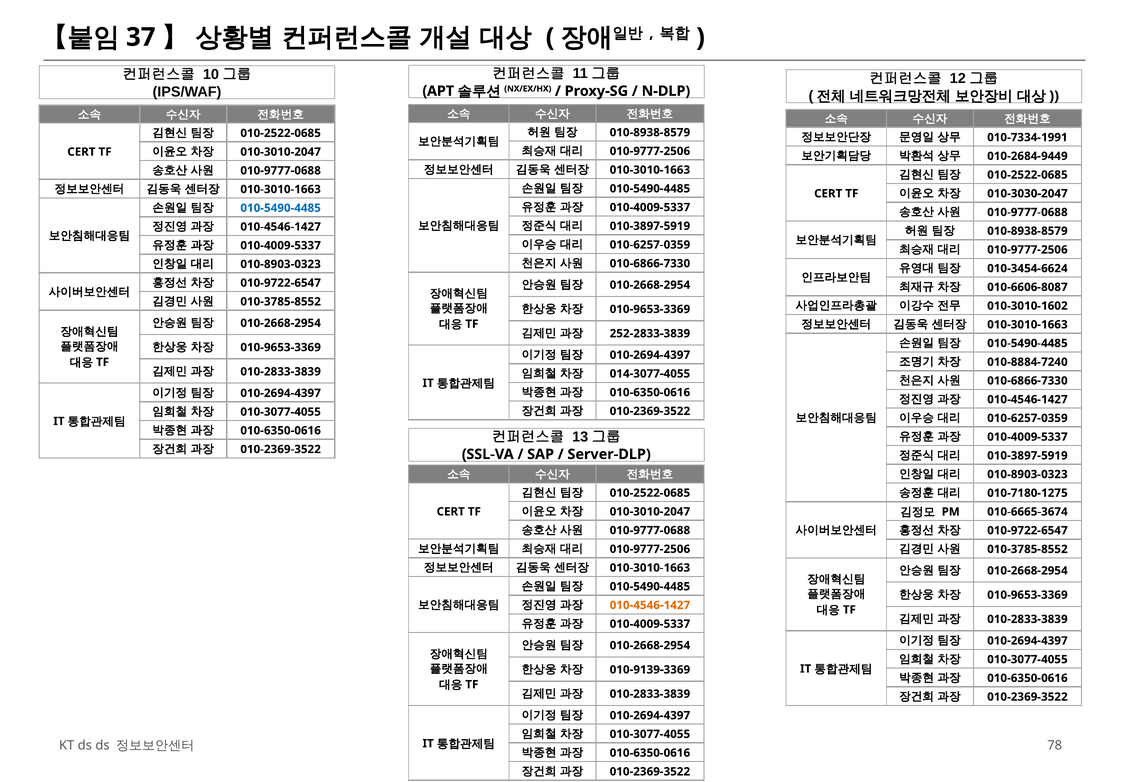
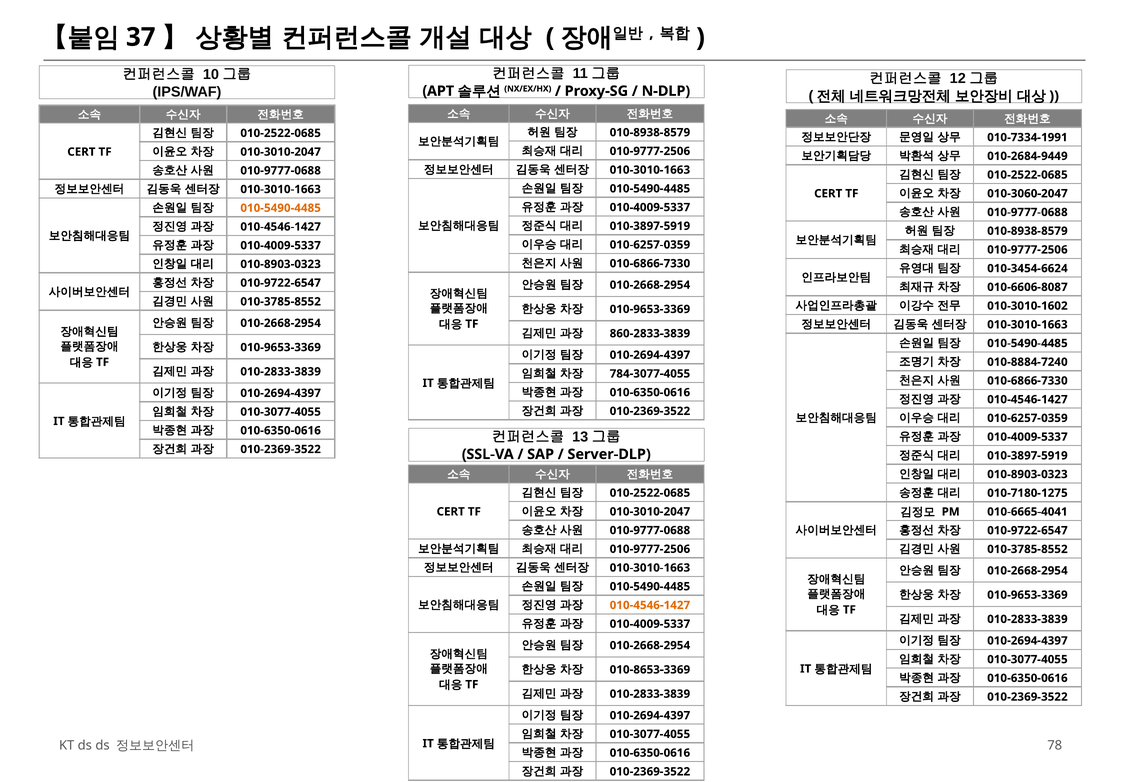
010-3030-2047: 010-3030-2047 -> 010-3060-2047 (1027, 193)
010-5490-4485 colour: blue -> orange (281, 208)
252-2833-3839: 252-2833-3839 -> 860-2833-3839 (650, 333)
014-3077-4055: 014-3077-4055 -> 784-3077-4055 (650, 374)
010-6665-3674: 010-6665-3674 -> 010-6665-4041 (1027, 512)
010-9139-3369: 010-9139-3369 -> 010-8653-3369 (650, 669)
